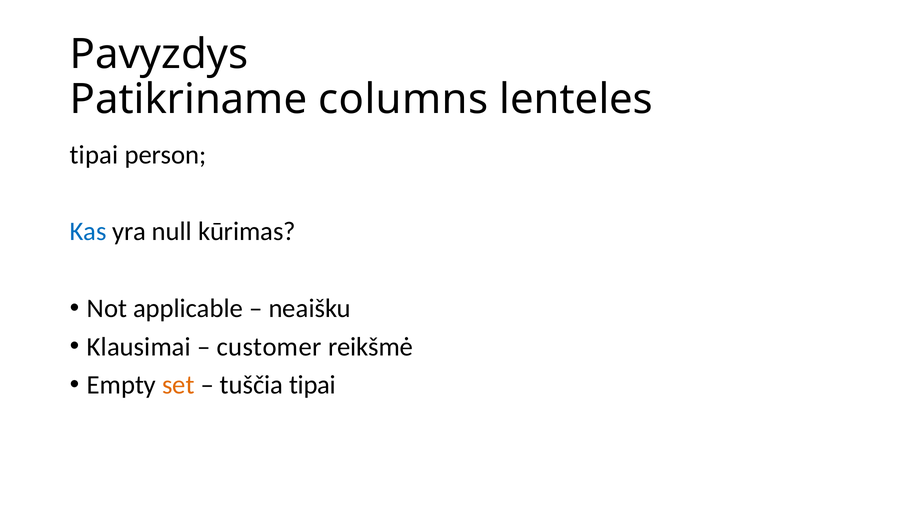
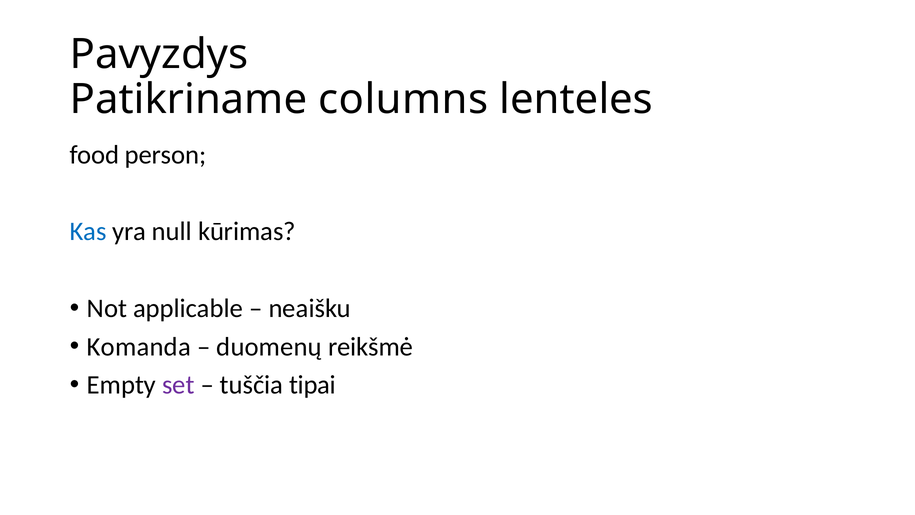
tipai: tipai -> food (94, 155)
Klausimai: Klausimai -> Komanda (139, 347)
customer: customer -> duomenų (269, 347)
set colour: orange -> purple (178, 385)
